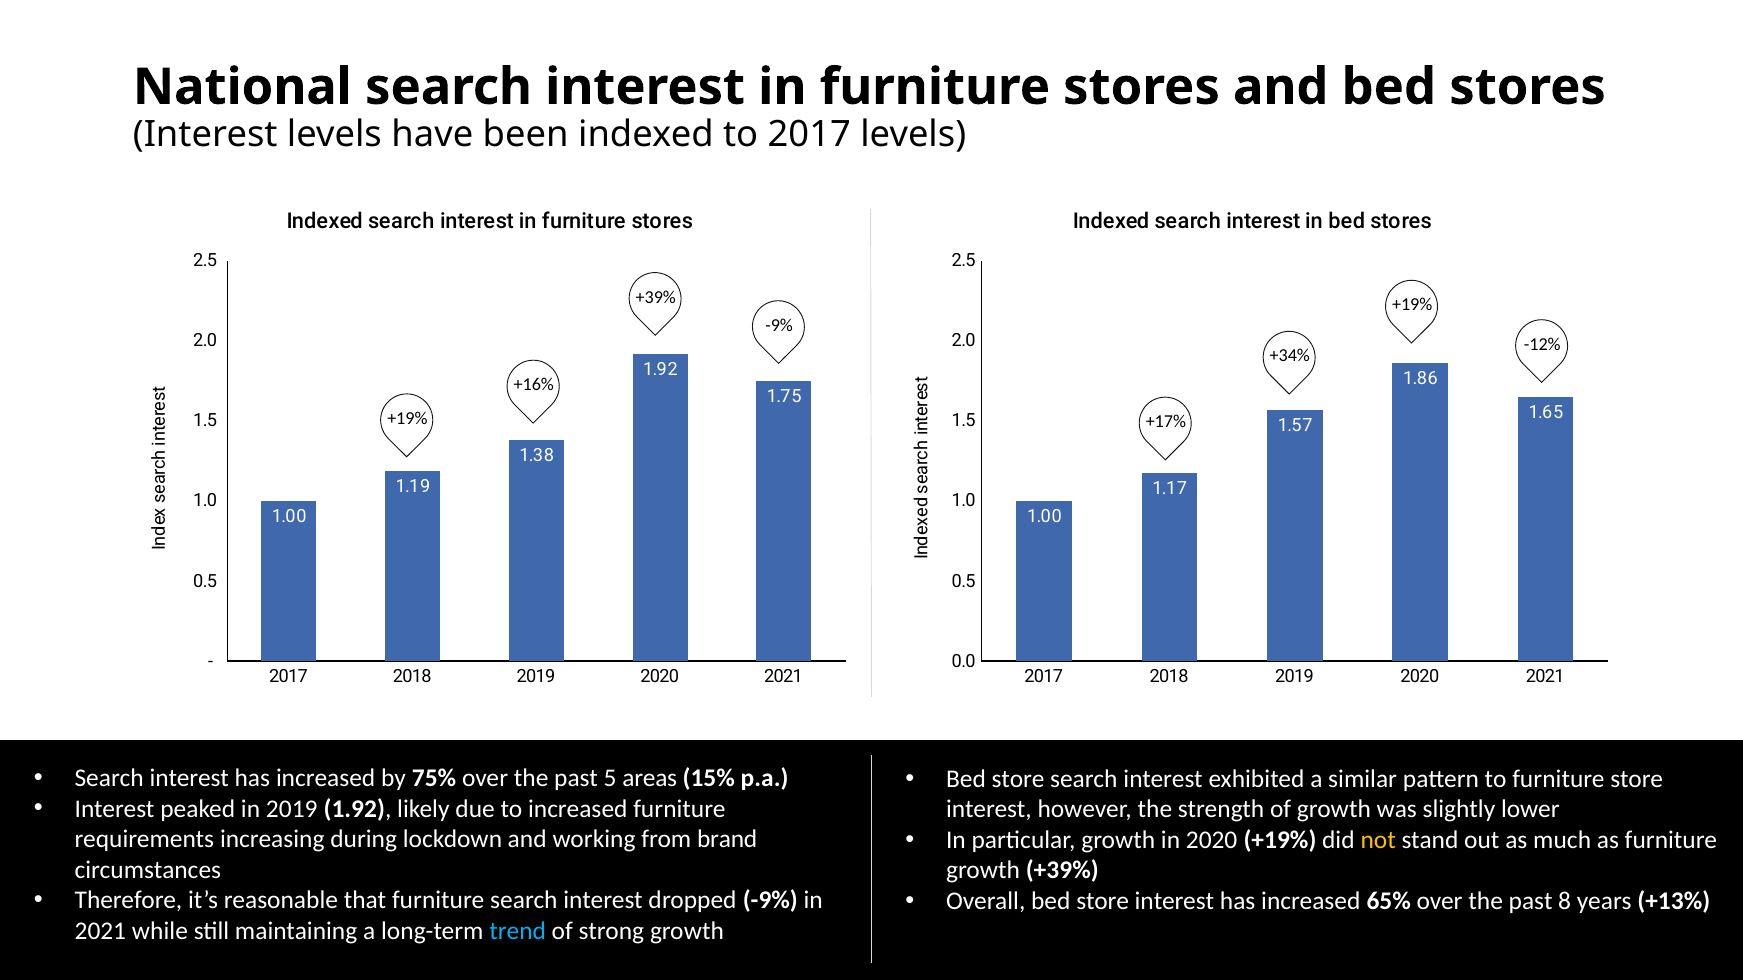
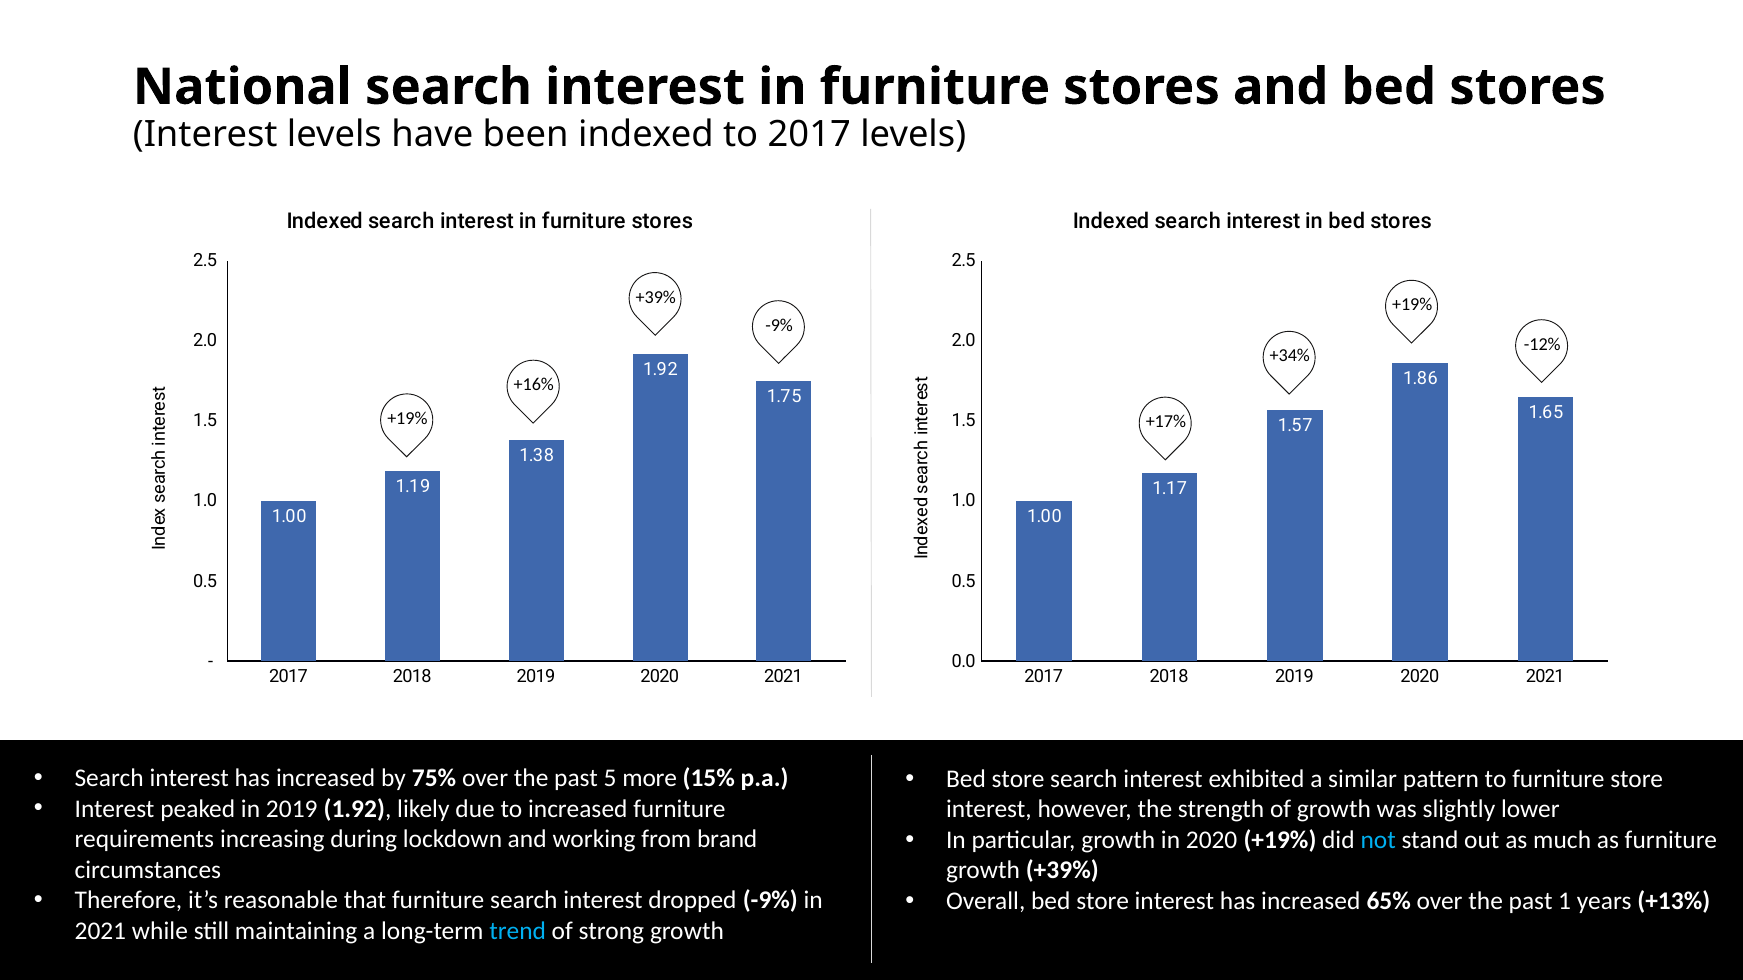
areas: areas -> more (650, 779)
not colour: yellow -> light blue (1378, 840)
8: 8 -> 1 (1565, 901)
